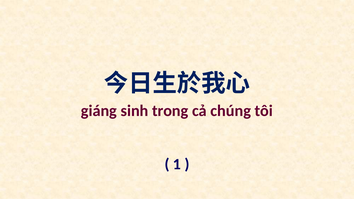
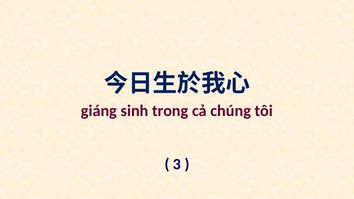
1: 1 -> 3 (177, 164)
